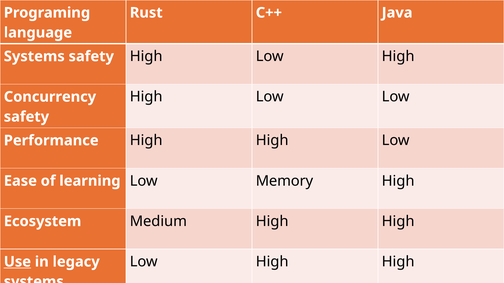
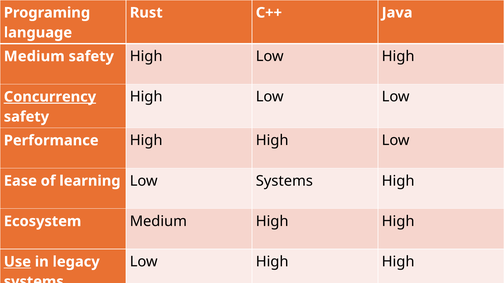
Systems: Systems -> Medium (34, 56)
Concurrency underline: none -> present (50, 97)
Low Memory: Memory -> Systems (284, 181)
